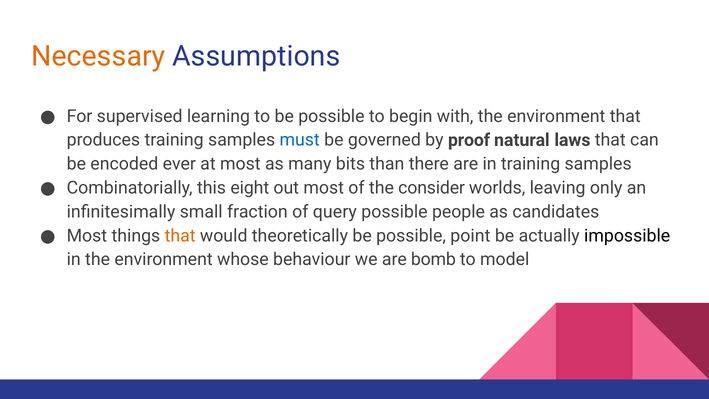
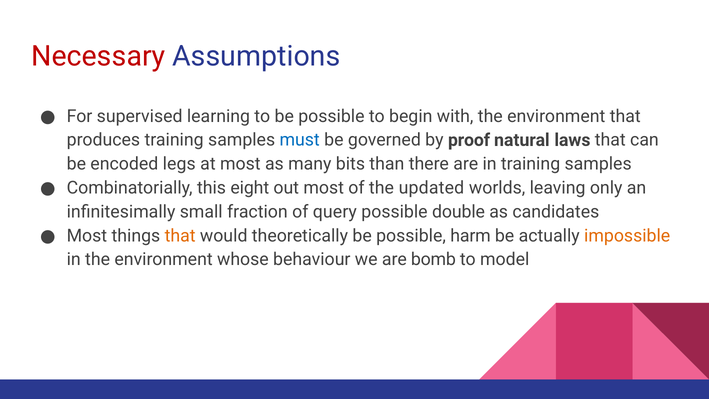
Necessary colour: orange -> red (98, 56)
ever: ever -> legs (179, 164)
consider: consider -> updated (431, 188)
people: people -> double (459, 212)
point: point -> harm (471, 236)
impossible colour: black -> orange (627, 236)
